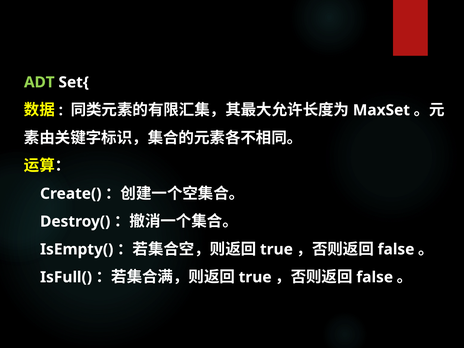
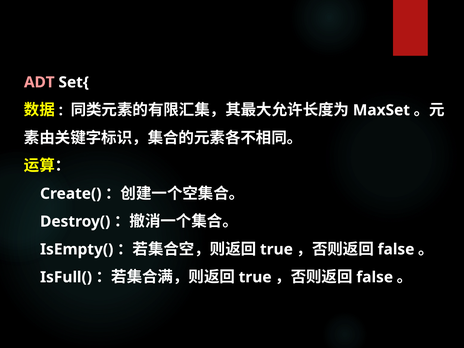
ADT colour: light green -> pink (39, 82)
